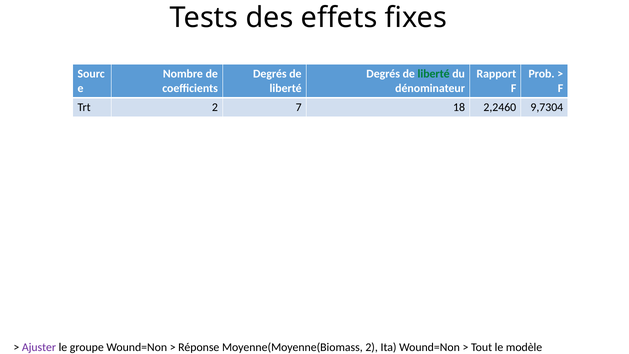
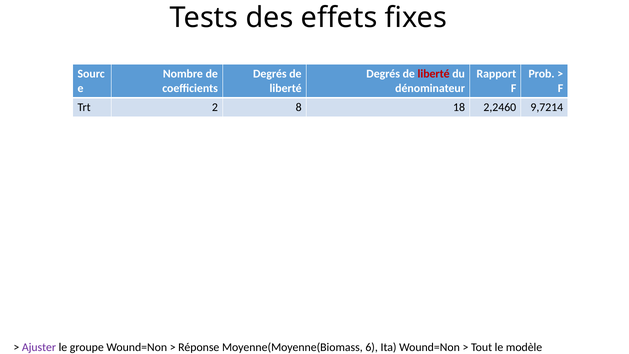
liberté colour: green -> red (434, 74)
7: 7 -> 8 (299, 107)
9,7304: 9,7304 -> 9,7214 (547, 107)
Moyenne(Moyenne(Biomass 2: 2 -> 6 (372, 347)
